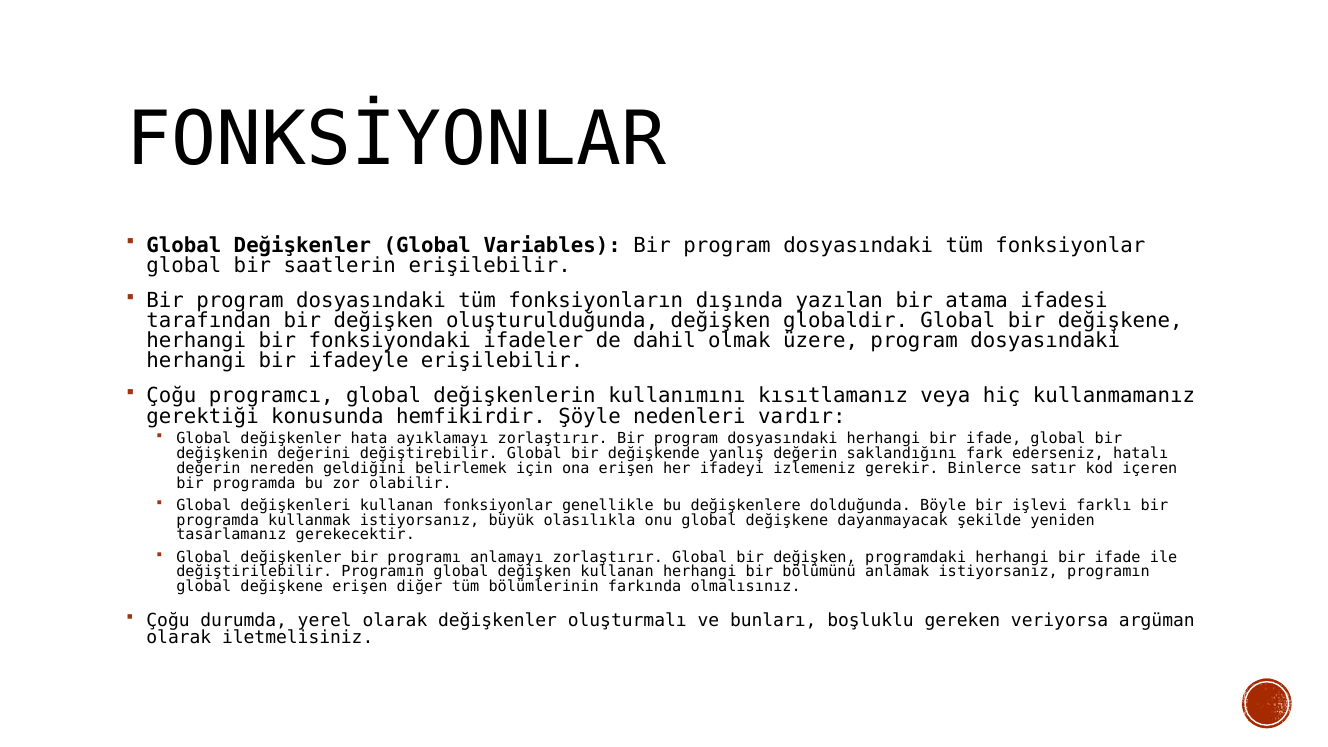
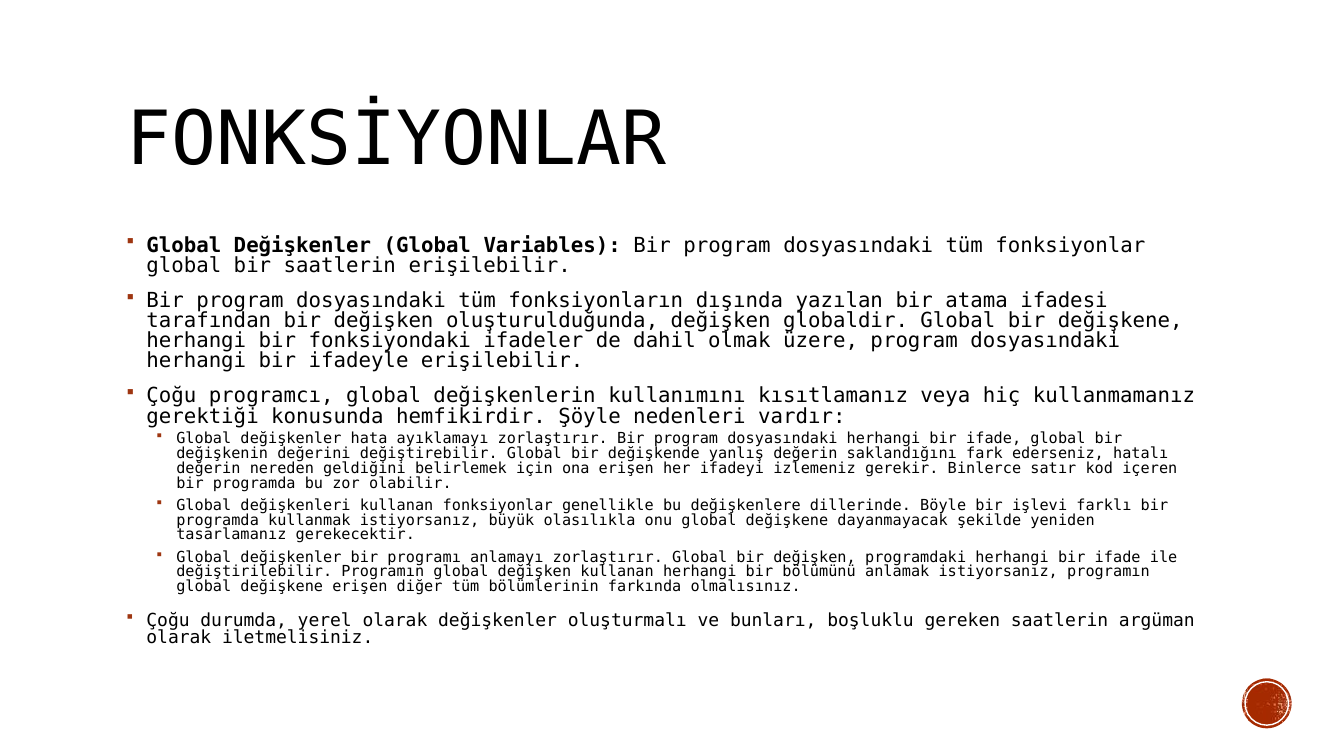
dolduğunda: dolduğunda -> dillerinde (860, 505)
gereken veriyorsa: veriyorsa -> saatlerin (1060, 620)
